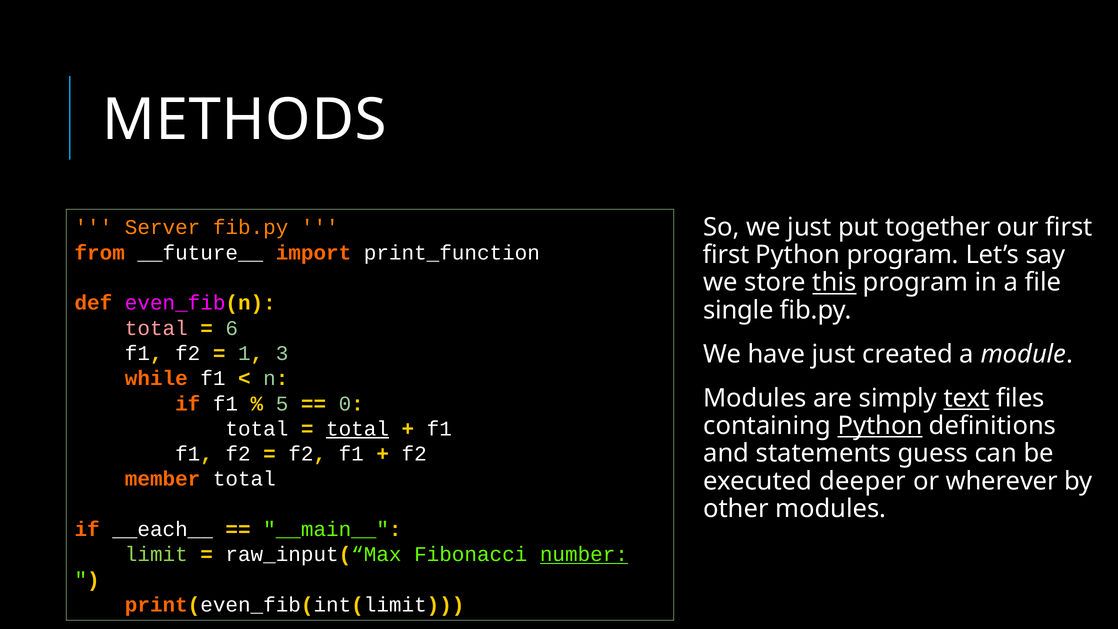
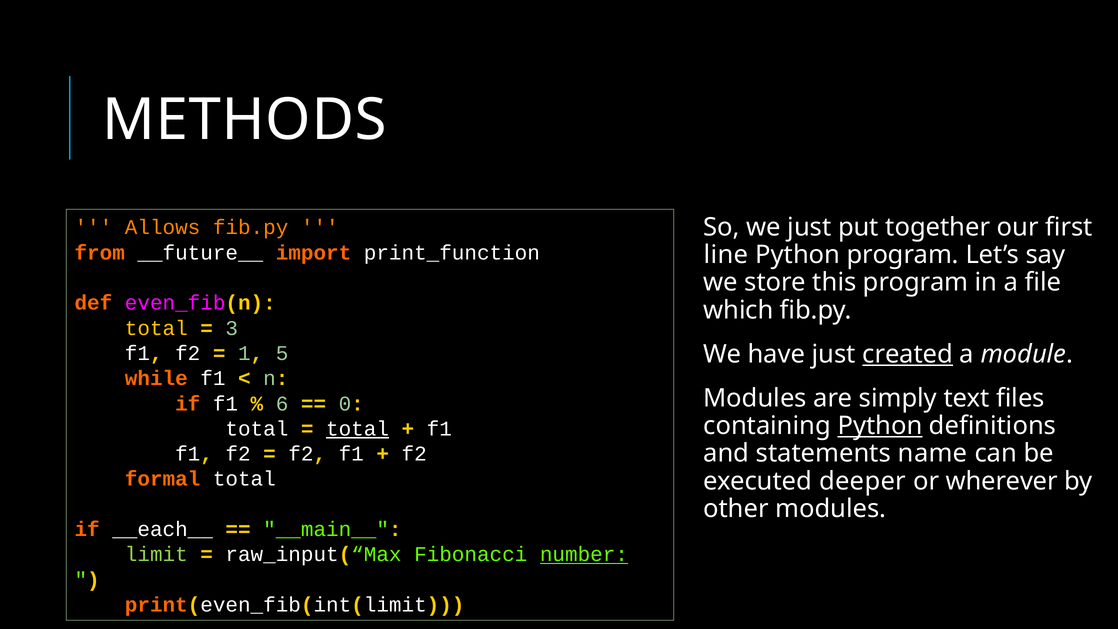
Server: Server -> Allows (163, 227)
first: first -> line (726, 255)
this underline: present -> none (834, 282)
single: single -> which (738, 310)
total colour: pink -> yellow (156, 328)
6: 6 -> 3 (232, 328)
3: 3 -> 5 (282, 353)
created underline: none -> present (908, 354)
text underline: present -> none (967, 398)
5: 5 -> 6 (282, 404)
guess: guess -> name (933, 453)
member: member -> formal (163, 479)
